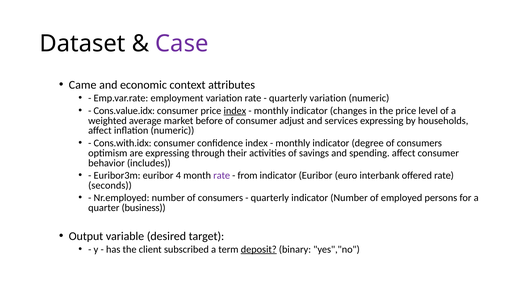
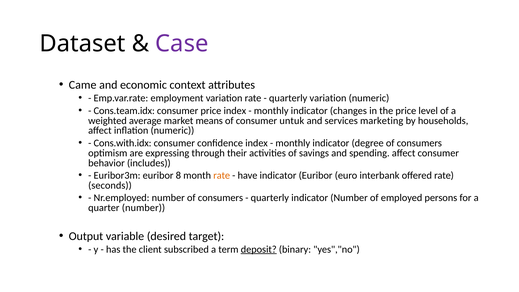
Cons.value.idx: Cons.value.idx -> Cons.team.idx (124, 111)
index underline: present -> none (235, 111)
before: before -> means (209, 121)
adjust: adjust -> untuk (292, 121)
services expressing: expressing -> marketing (382, 121)
4: 4 -> 8 (178, 175)
rate colour: purple -> orange (222, 175)
from: from -> have (248, 175)
quarter business: business -> number (144, 208)
